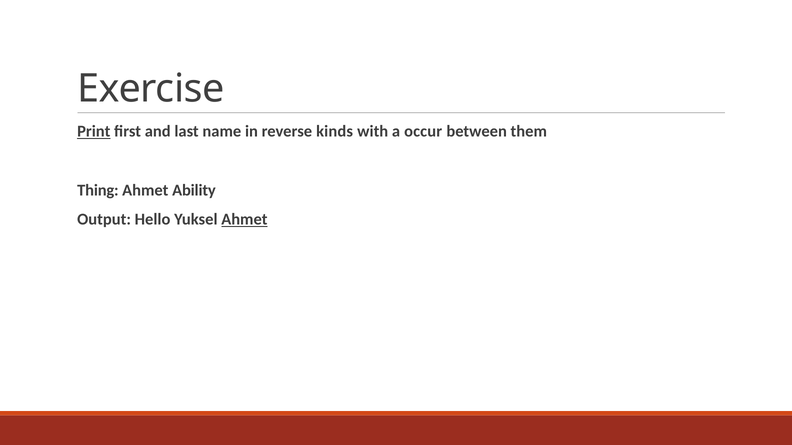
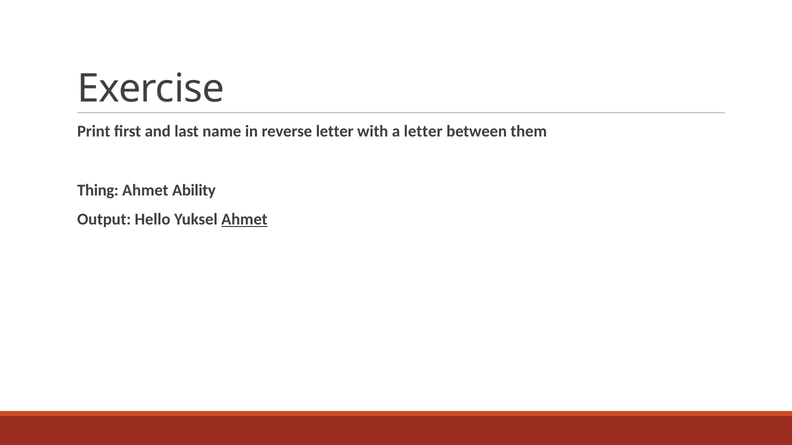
Print underline: present -> none (94, 132)
reverse kinds: kinds -> letter (335, 132)
a occur: occur -> letter (423, 132)
